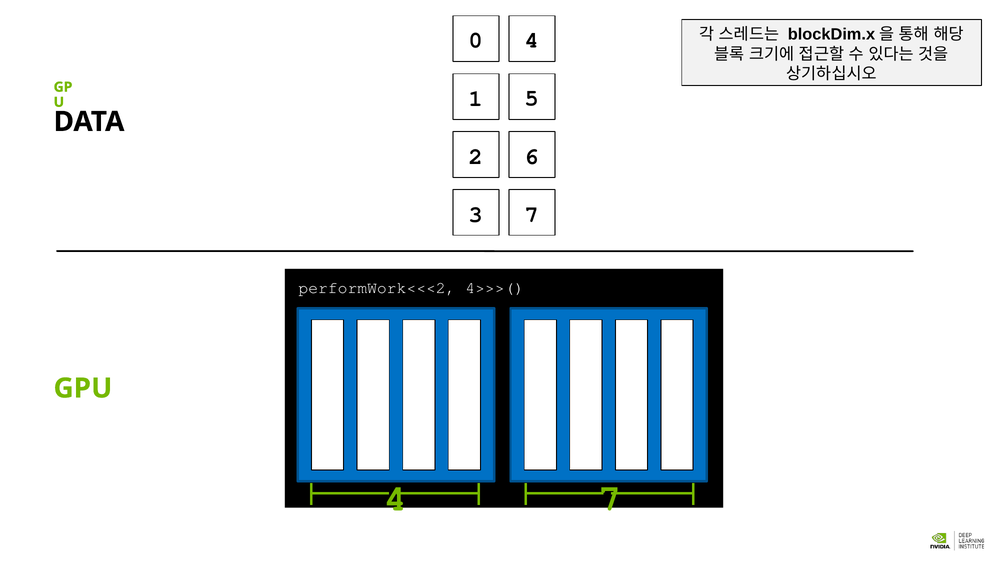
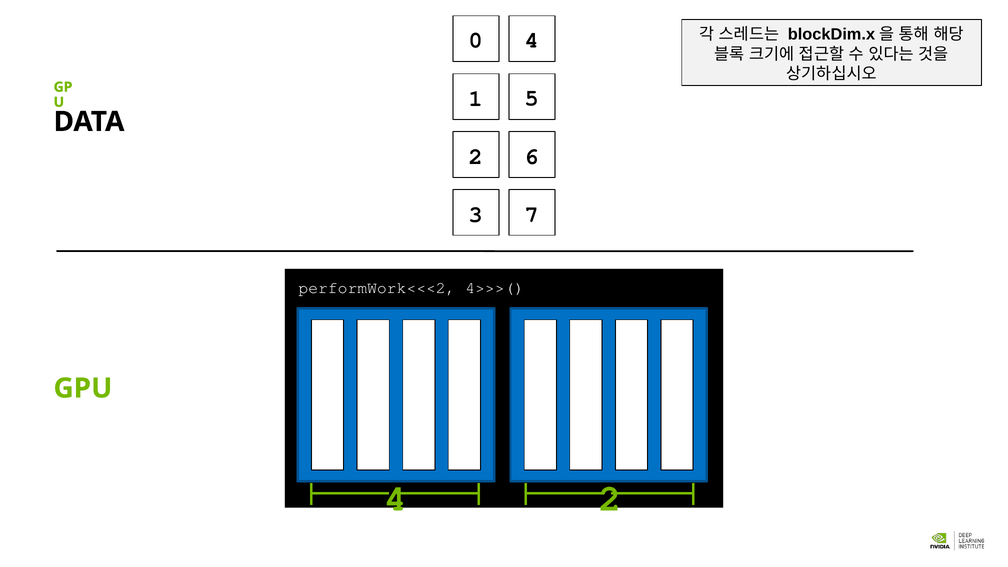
4 7: 7 -> 2 (610, 498)
